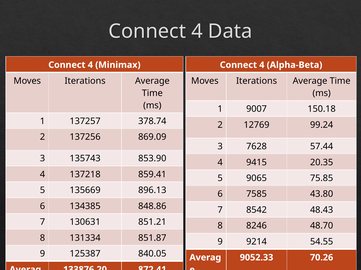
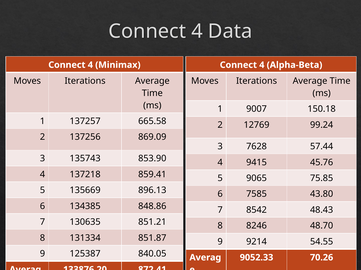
378.74: 378.74 -> 665.58 (152, 121)
20.35: 20.35 -> 45.76 (322, 163)
130631: 130631 -> 130635 (85, 223)
